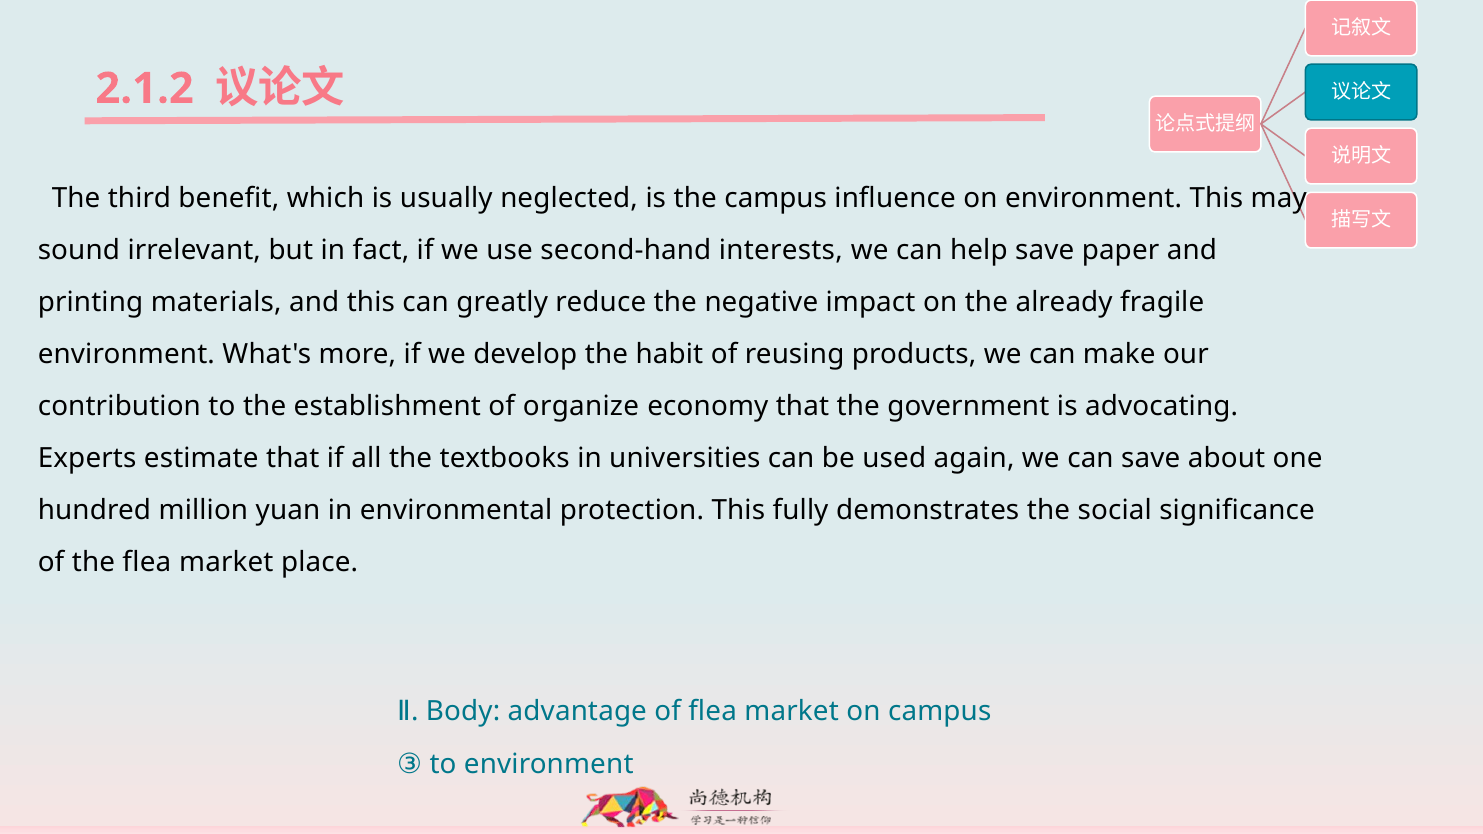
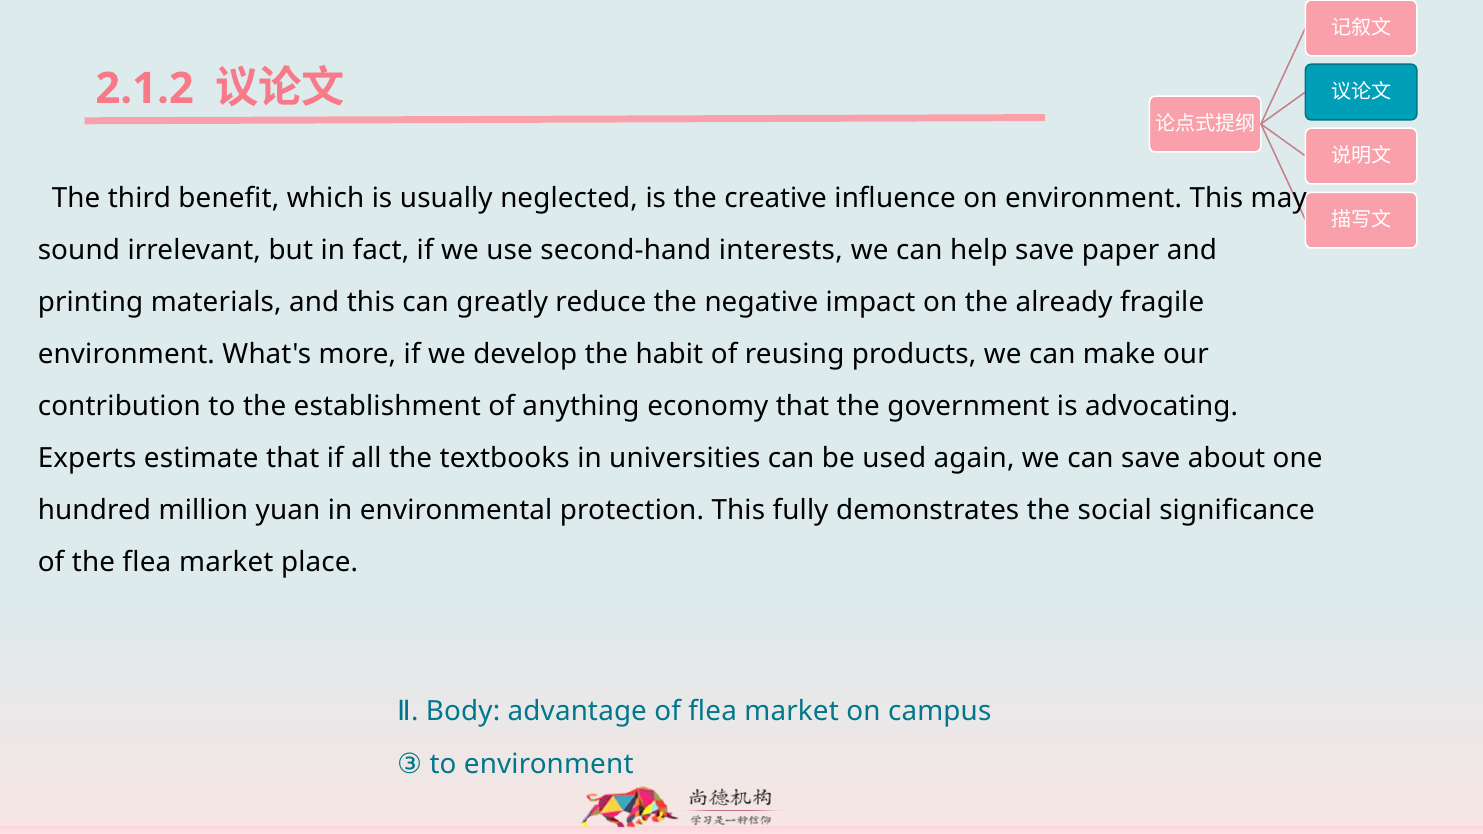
the campus: campus -> creative (776, 199)
organize: organize -> anything (581, 407)
